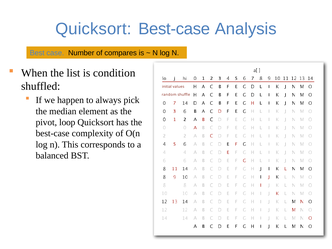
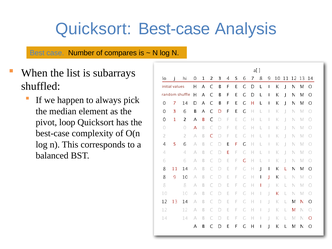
condition: condition -> subarrays (114, 73)
